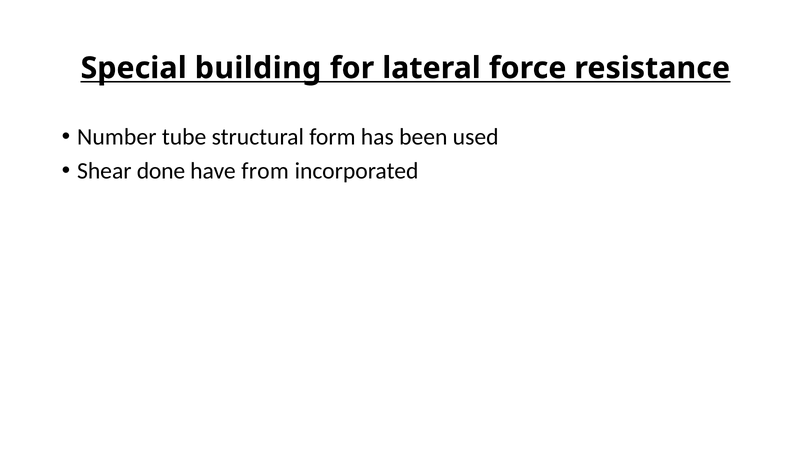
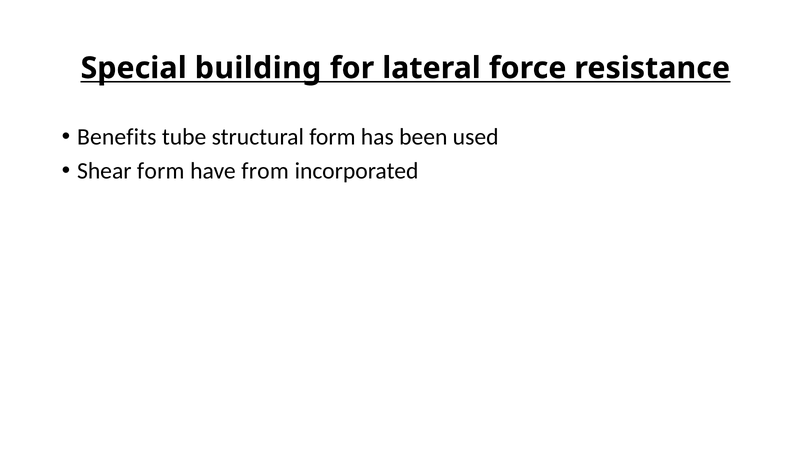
Number: Number -> Benefits (117, 137)
Shear done: done -> form (161, 171)
